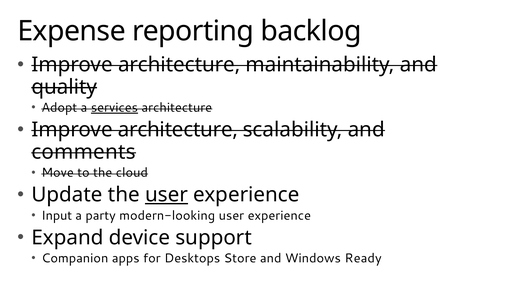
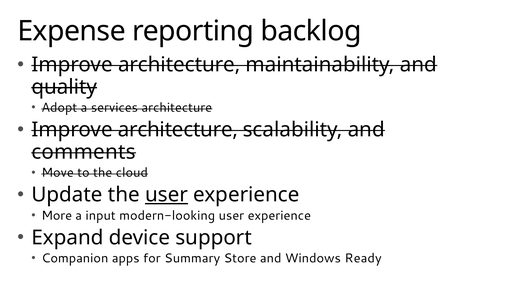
services underline: present -> none (114, 108)
Input: Input -> More (57, 216)
party: party -> input (101, 216)
Desktops: Desktops -> Summary (192, 258)
